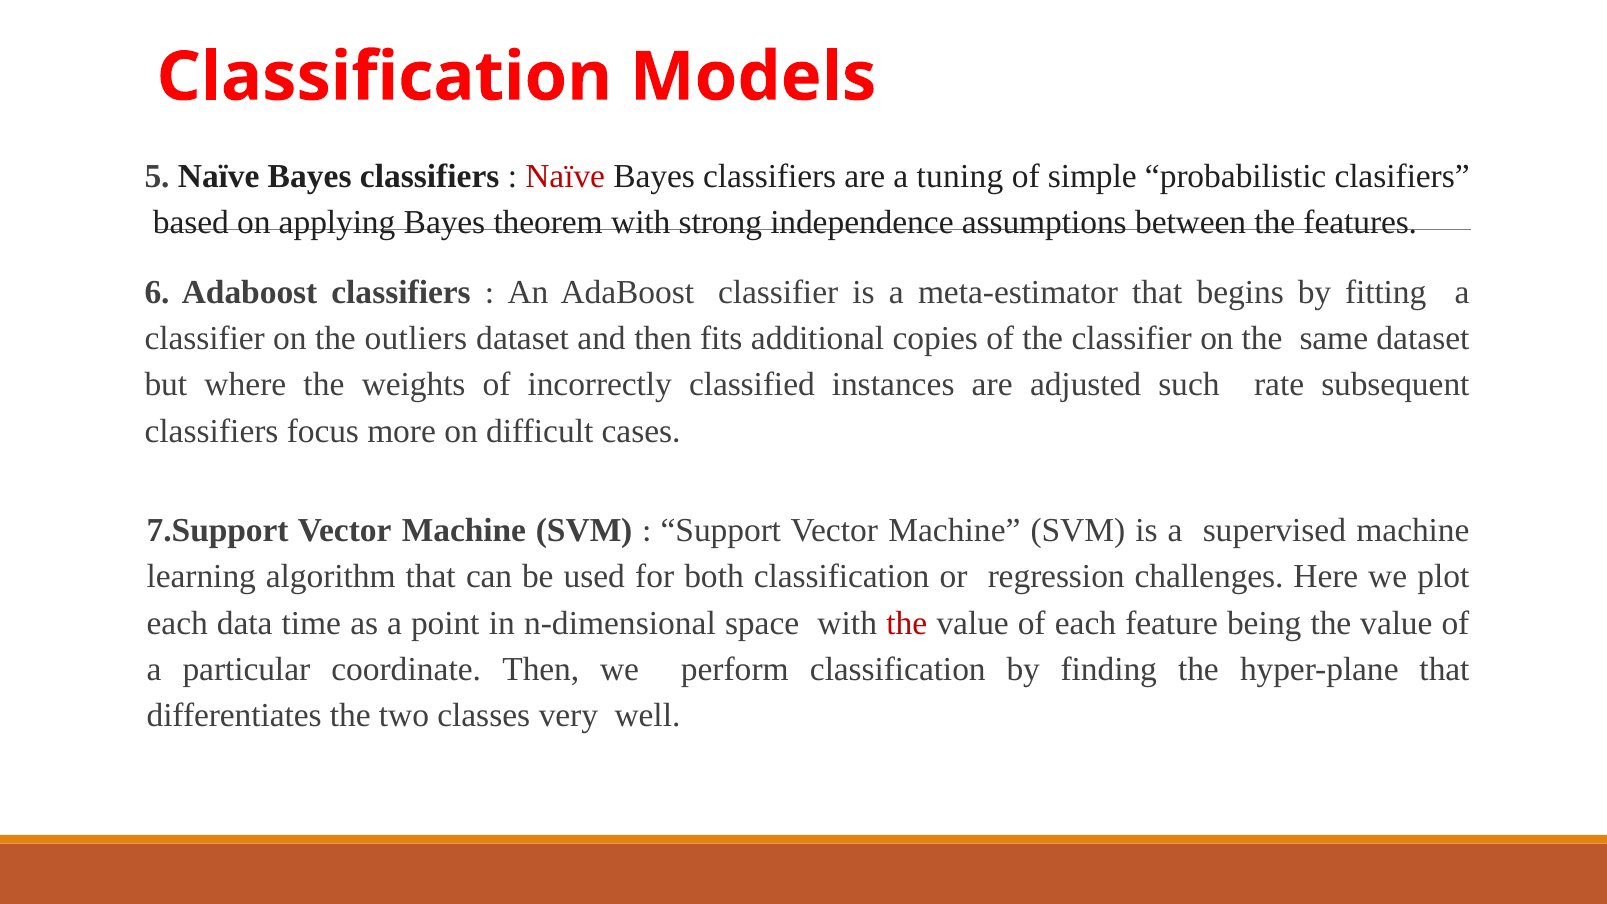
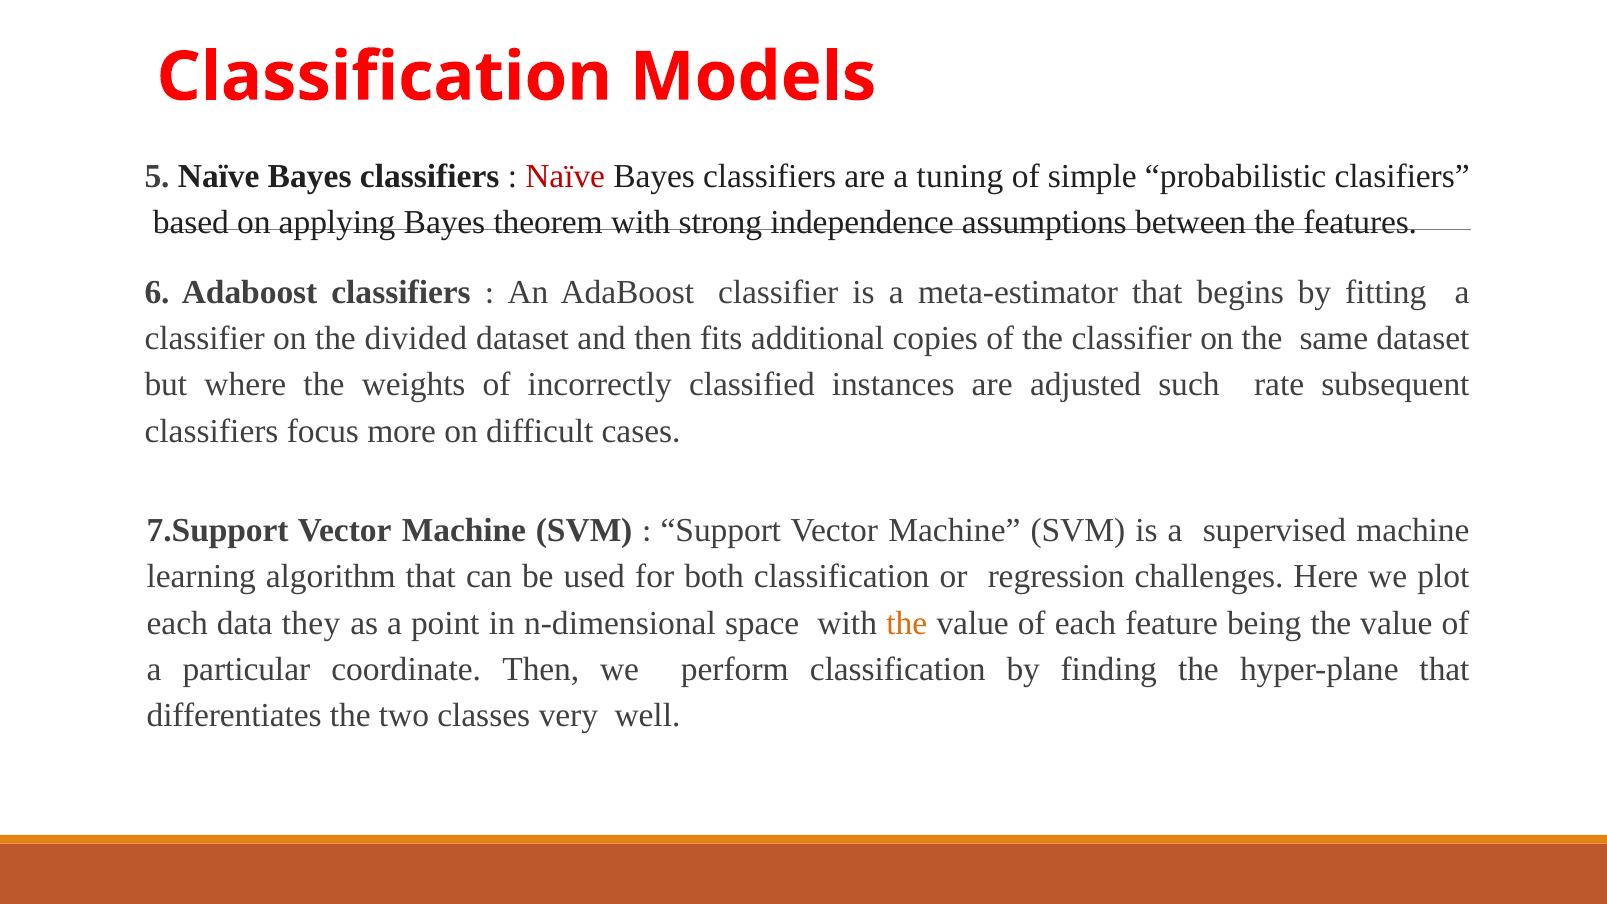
outliers: outliers -> divided (416, 338)
time: time -> they (311, 623)
the colour: red -> orange (907, 623)
